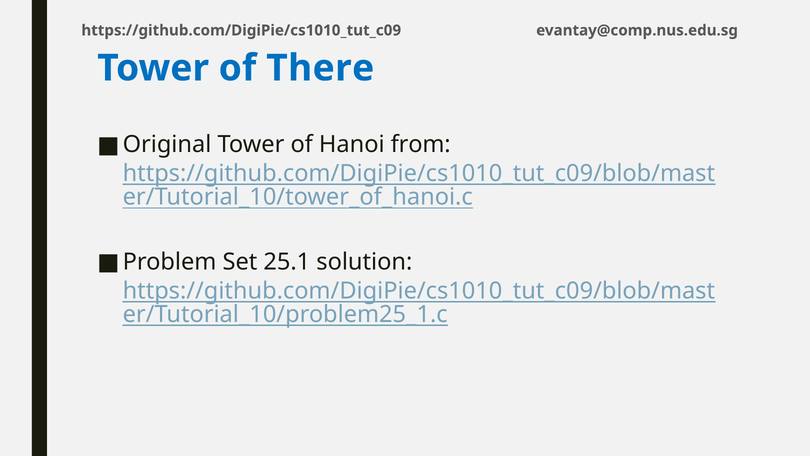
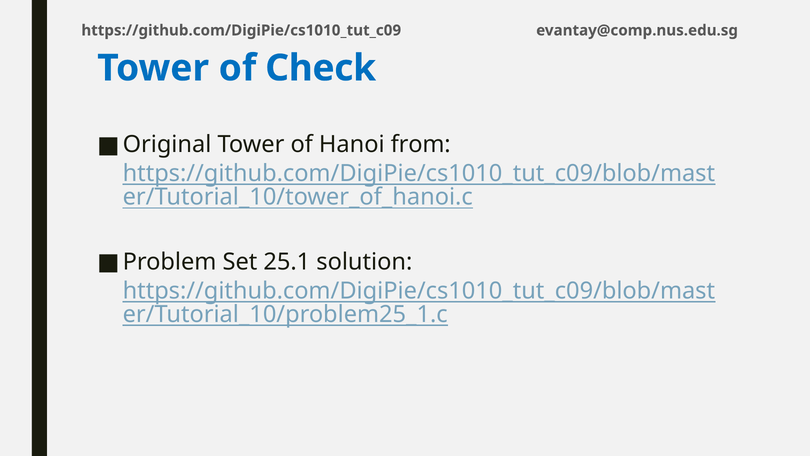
There: There -> Check (321, 68)
